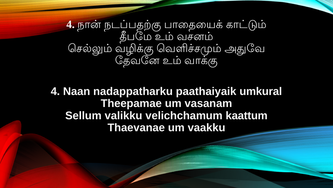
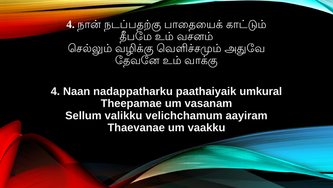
kaattum: kaattum -> aayiram (247, 115)
